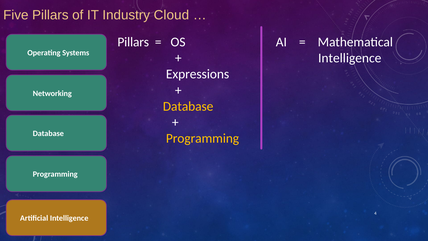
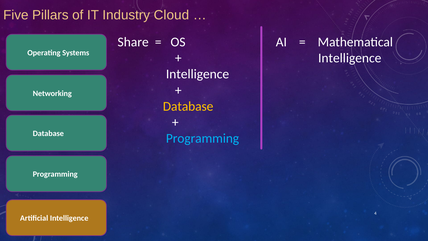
Pillars: Pillars -> Share (133, 42)
Expressions: Expressions -> Intelligence (198, 74)
Programming colour: yellow -> light blue (203, 138)
